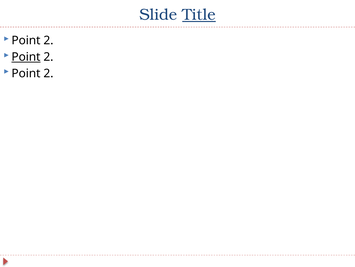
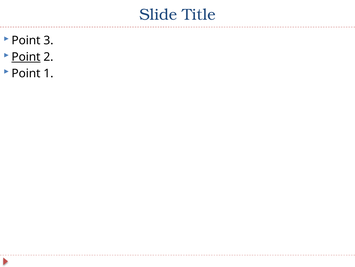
Title underline: present -> none (199, 15)
2: 2 -> 3 (48, 40)
2: 2 -> 1 (48, 73)
